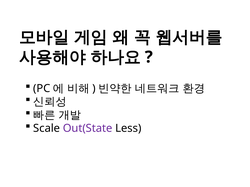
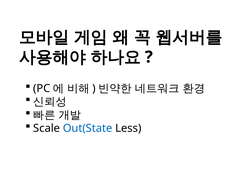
Out(State colour: purple -> blue (88, 129)
